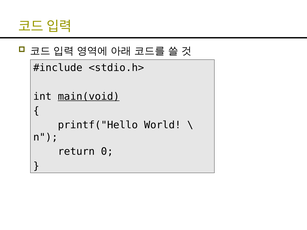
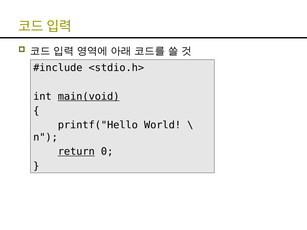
return underline: none -> present (76, 152)
